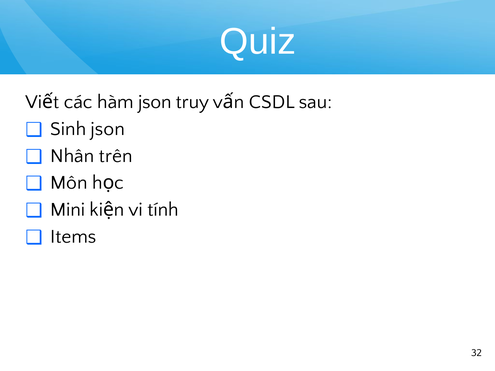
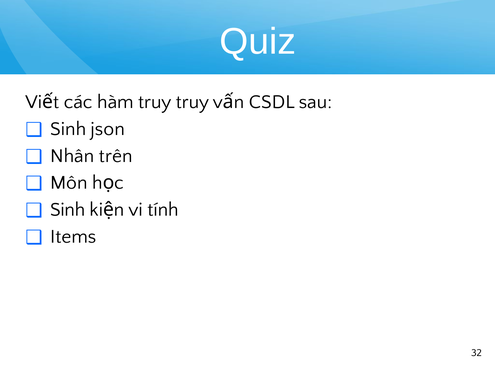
hàm json: json -> truy (155, 102)
Mini: Mini -> Sinh (68, 210)
